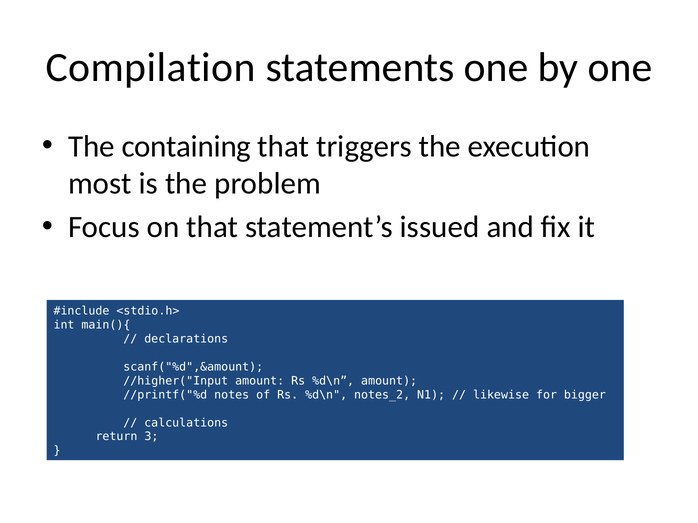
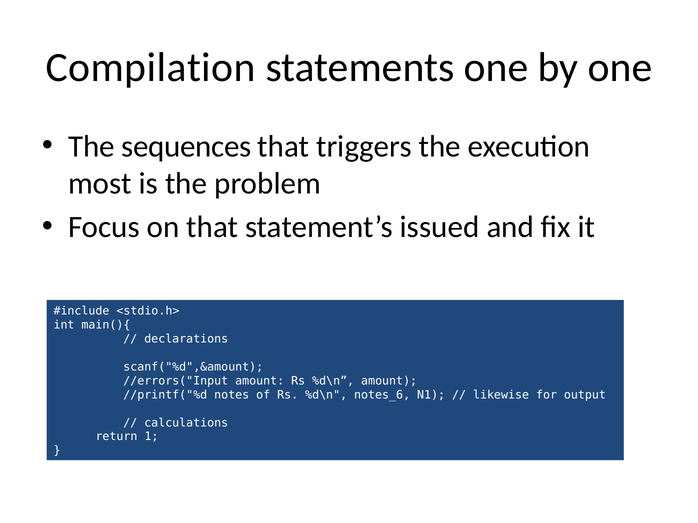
containing: containing -> sequences (186, 146)
//higher("Input: //higher("Input -> //errors("Input (176, 381)
notes_2: notes_2 -> notes_6 (382, 395)
bigger: bigger -> output (585, 395)
3: 3 -> 1 (151, 437)
